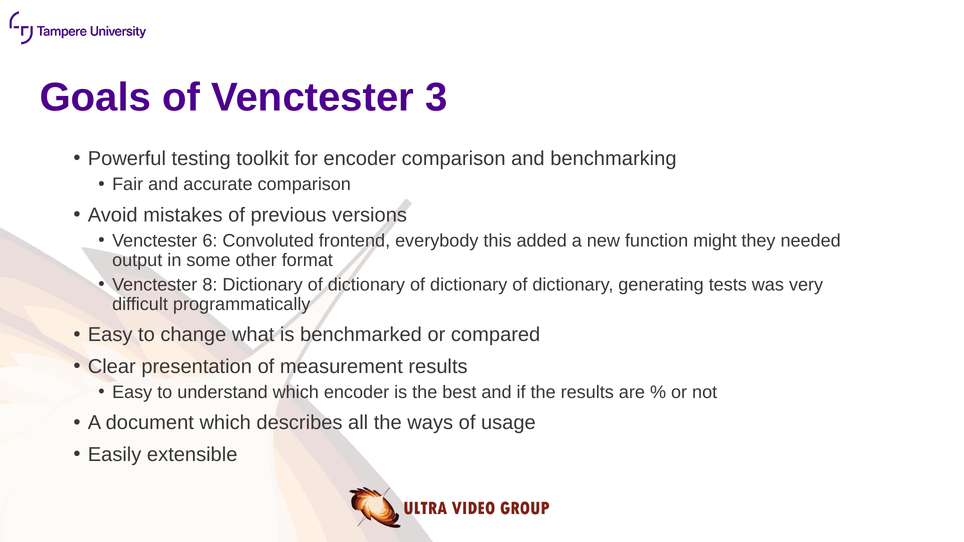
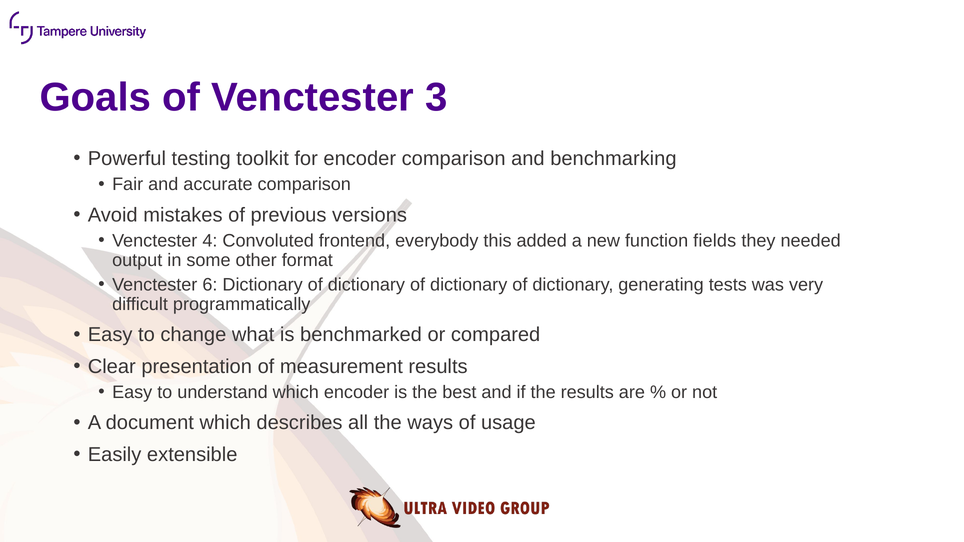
6: 6 -> 4 (210, 241)
might: might -> fields (715, 241)
8: 8 -> 6 (210, 285)
